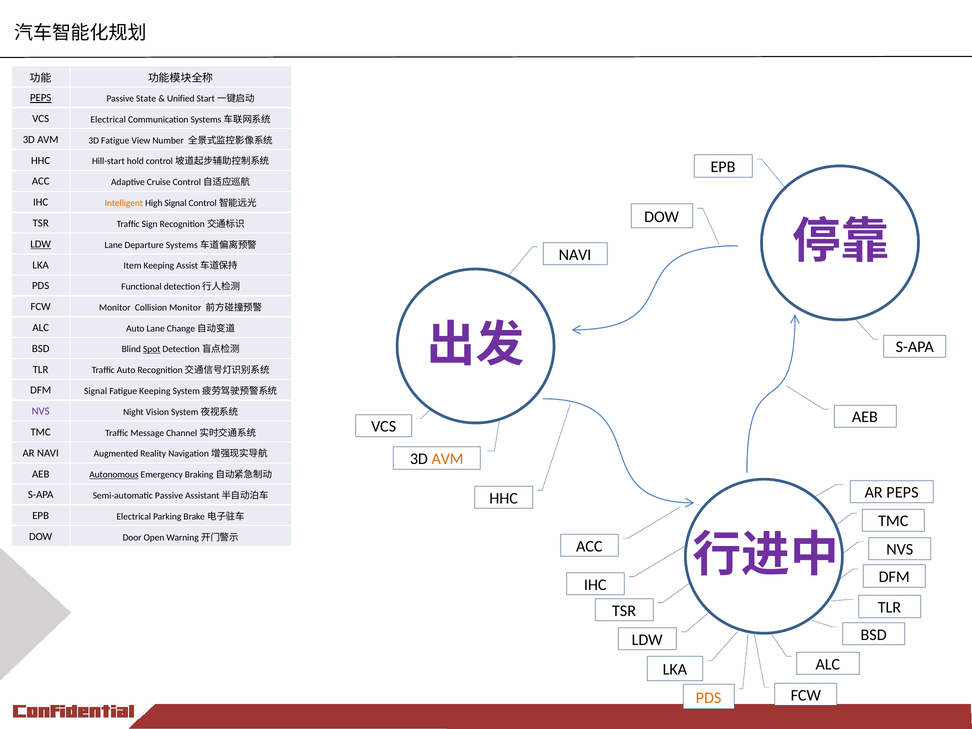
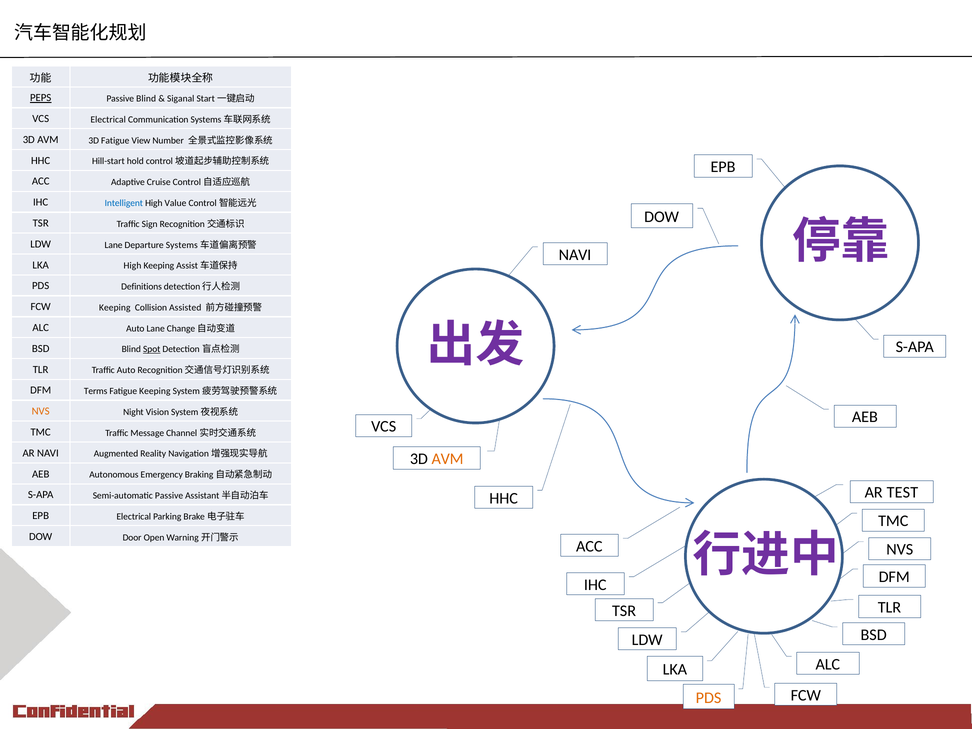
Passive State: State -> Blind (146, 99)
Unified: Unified -> Siganal (181, 99)
Intelligent colour: orange -> blue (124, 203)
High Signal: Signal -> Value (175, 203)
LDW underline: present -> none (41, 244)
LKA Item: Item -> High (132, 266)
Functional: Functional -> Definitions (142, 287)
FCW Monitor: Monitor -> Keeping (115, 308)
Collision Monitor: Monitor -> Assisted (185, 308)
DFM Signal: Signal -> Terms (96, 391)
NVS colour: purple -> orange (41, 411)
Autonomous underline: present -> none (114, 475)
AR PEPS: PEPS -> TEST (902, 493)
